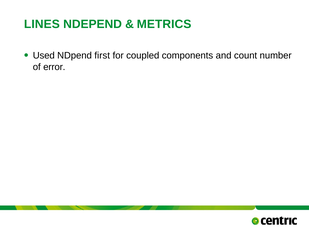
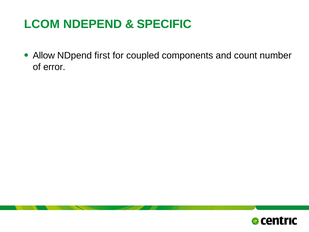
LINES: LINES -> LCOM (42, 24)
METRICS: METRICS -> SPECIFIC (164, 24)
Used: Used -> Allow (44, 55)
